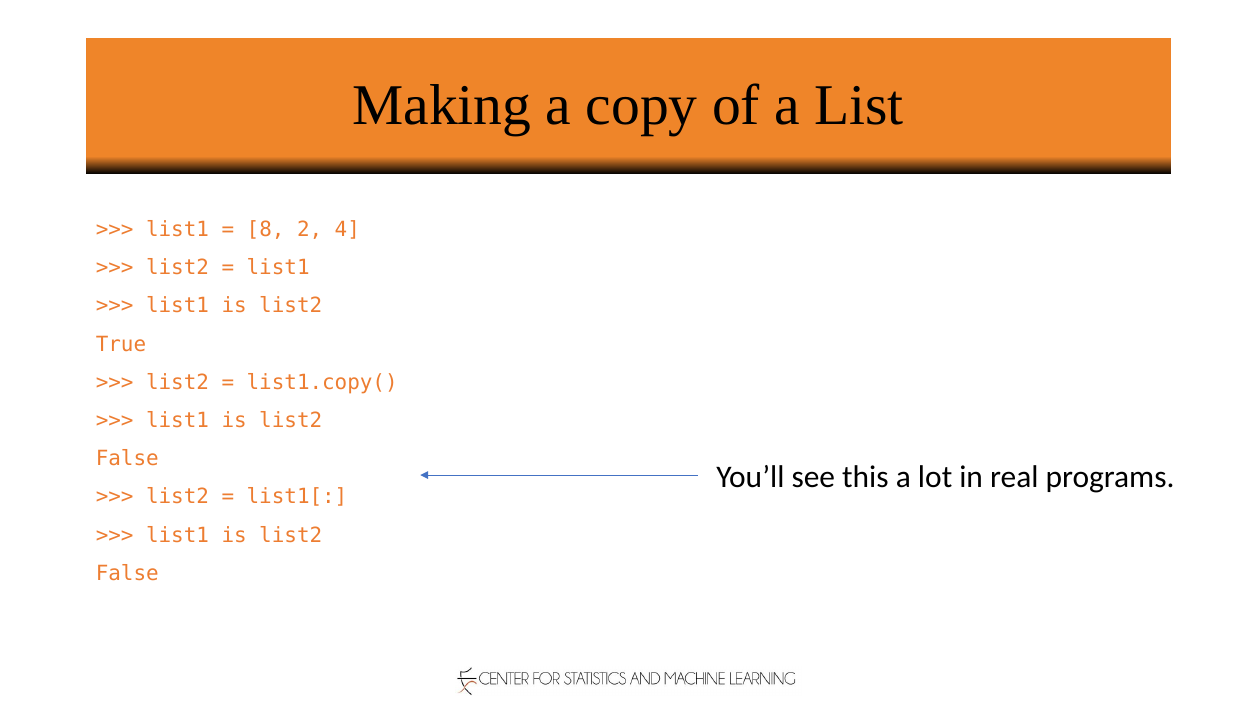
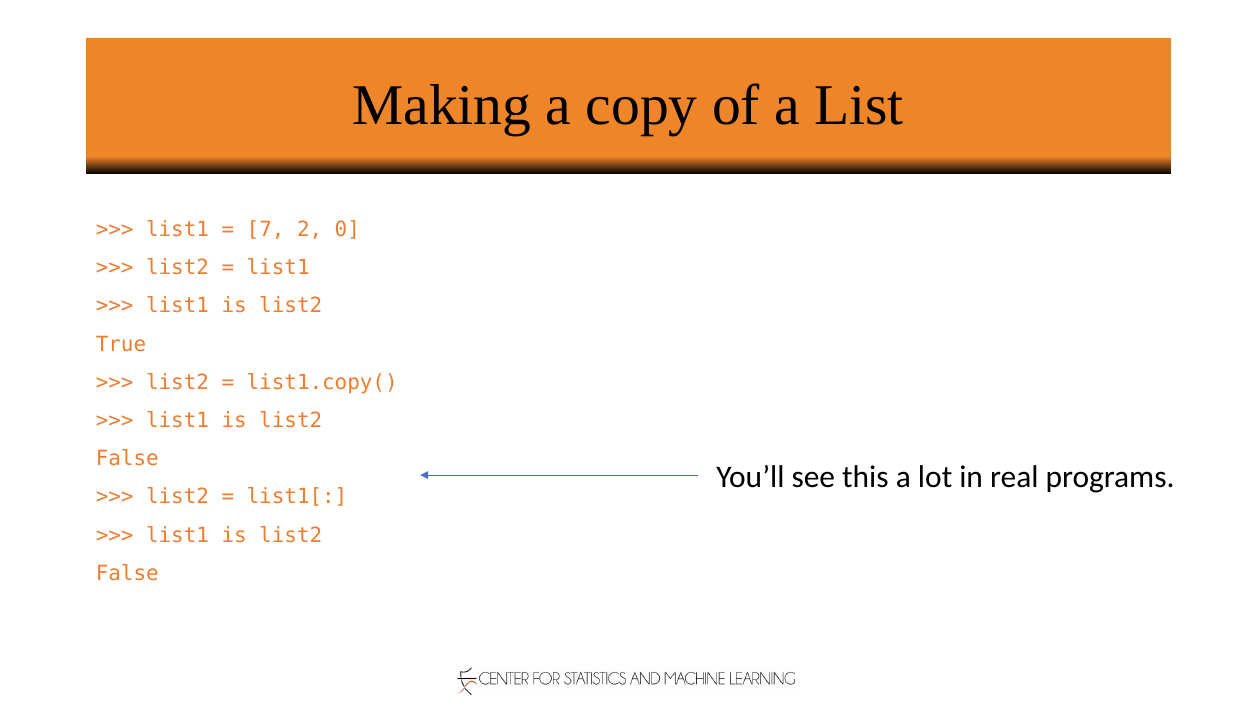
8: 8 -> 7 (266, 229)
4: 4 -> 0 (347, 229)
